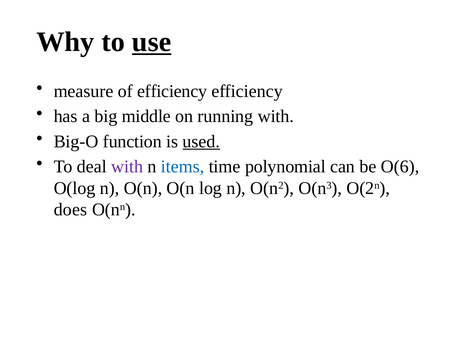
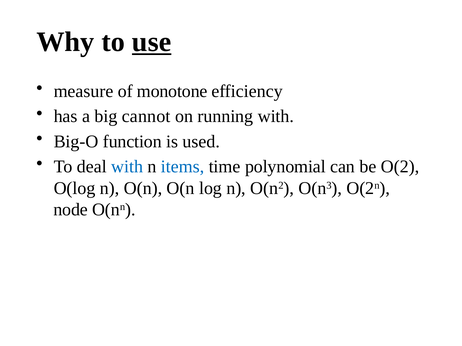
of efficiency: efficiency -> monotone (172, 91)
middle: middle -> cannot (146, 117)
used underline: present -> none (201, 142)
with colour: purple -> blue (127, 167)
O(6: O(6 -> O(2 (400, 167)
does: does -> node (71, 210)
